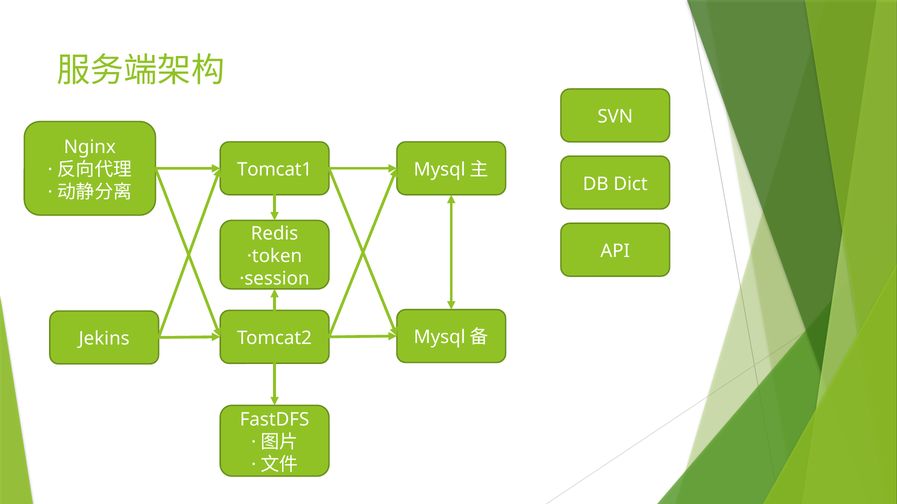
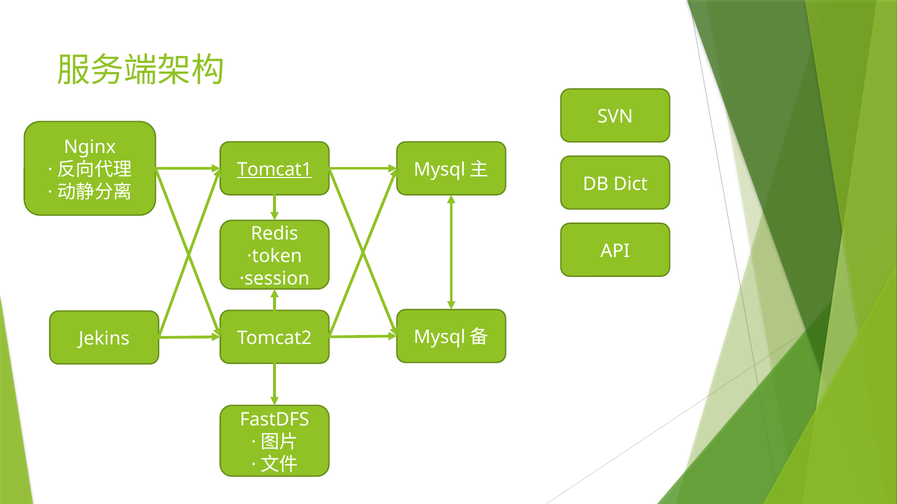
Tomcat1 underline: none -> present (275, 170)
